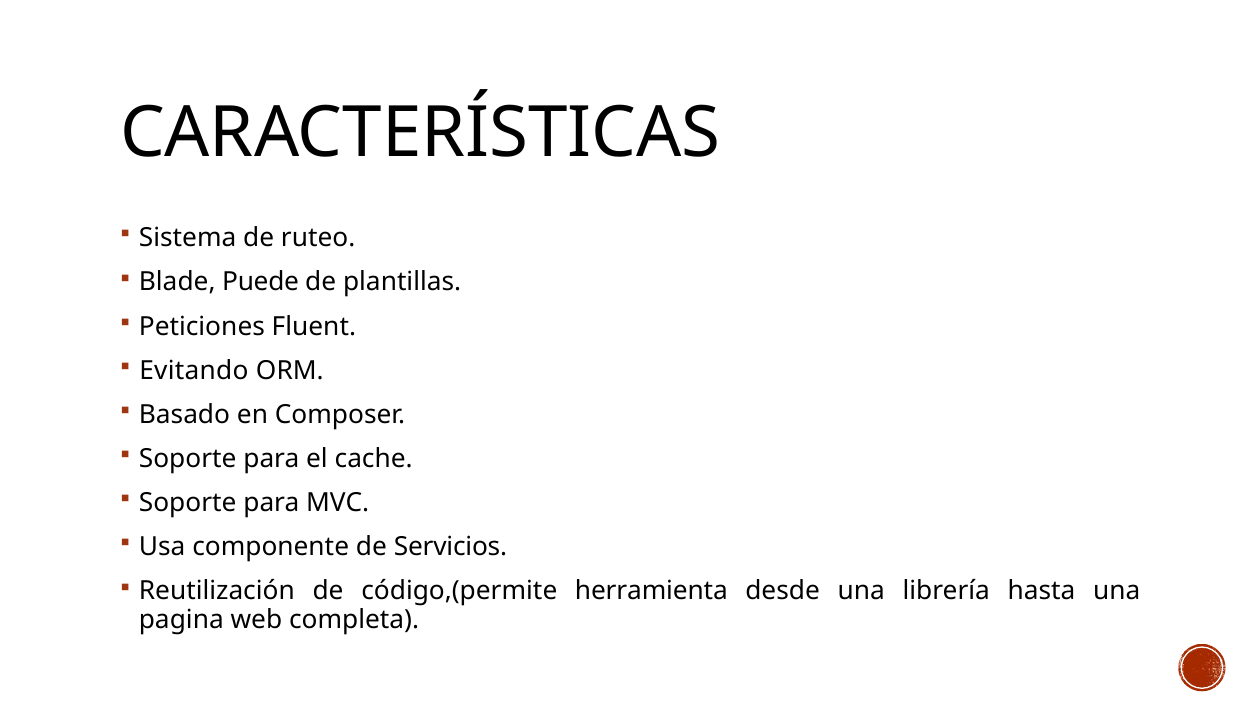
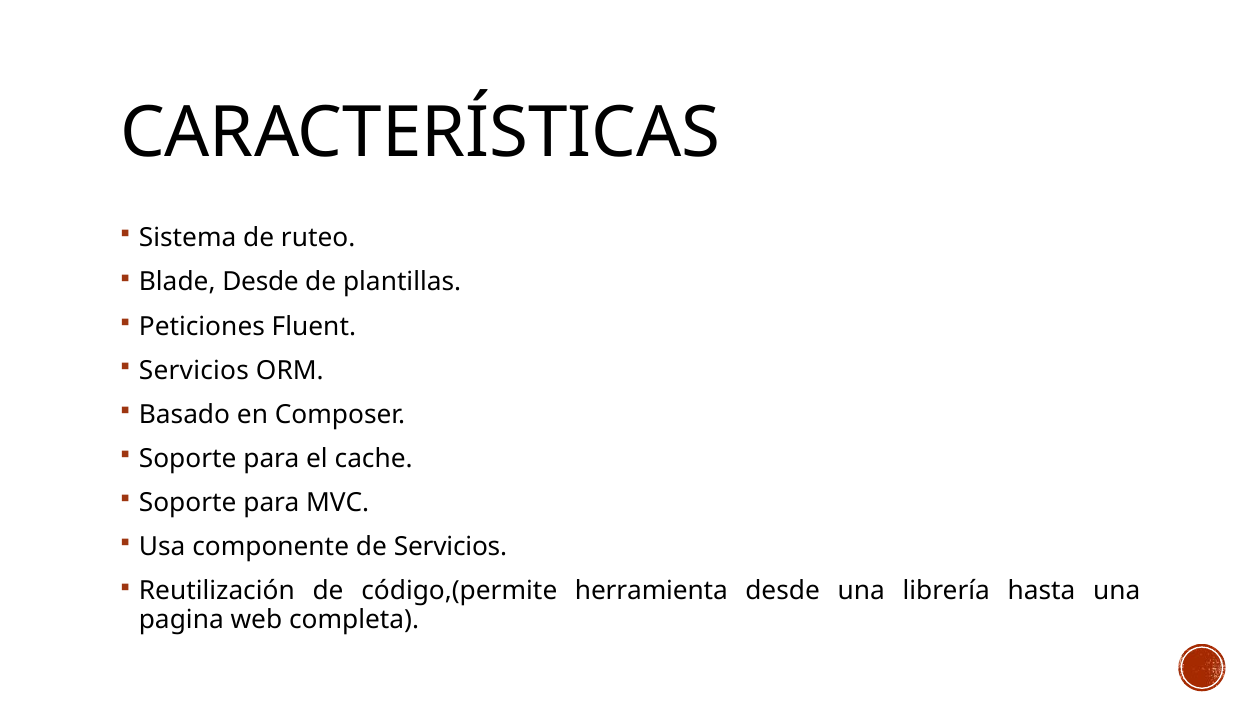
Blade Puede: Puede -> Desde (261, 282)
Evitando: Evitando -> Servicios (194, 370)
